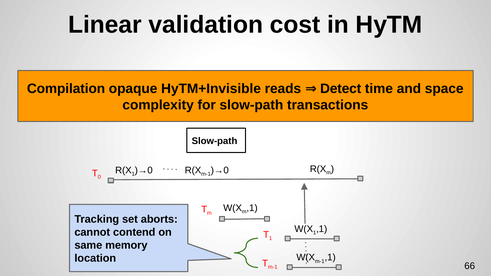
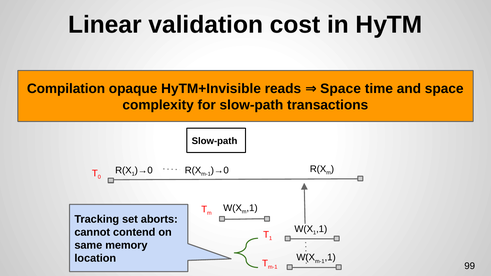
reads Detect: Detect -> Space (341, 89)
66: 66 -> 99 (470, 266)
